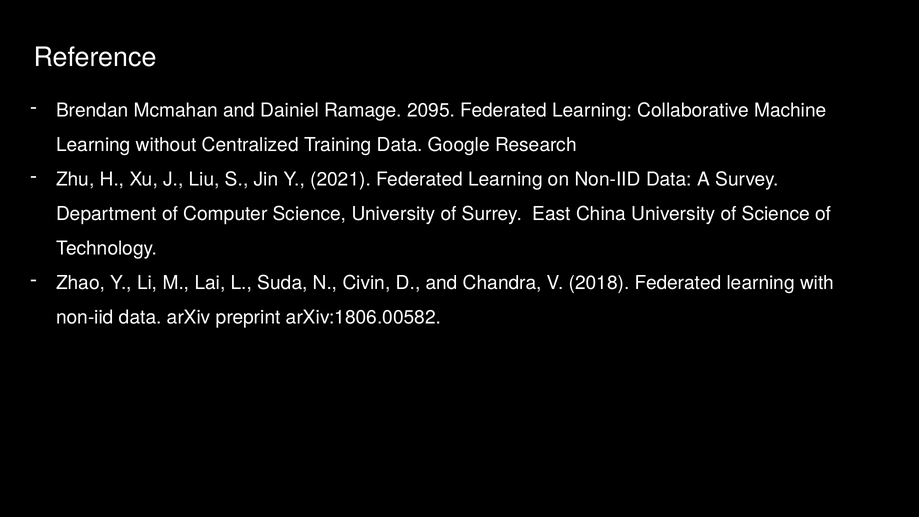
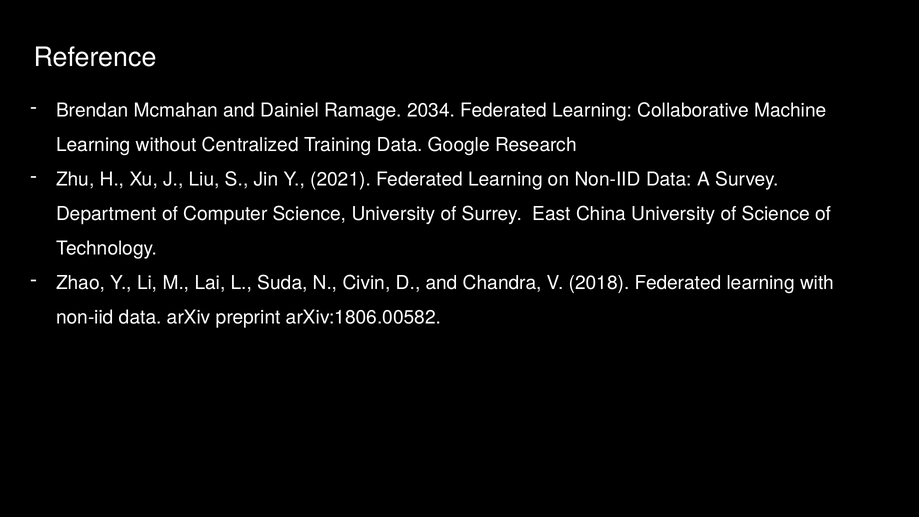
2095: 2095 -> 2034 (431, 111)
